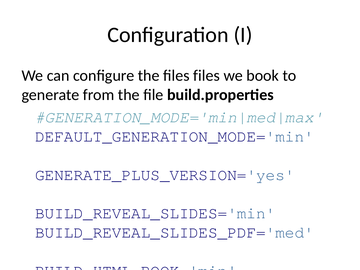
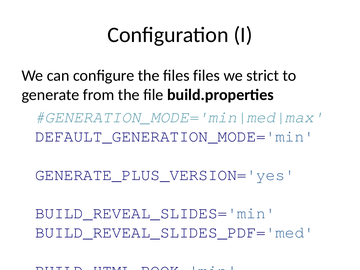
book: book -> strict (263, 76)
